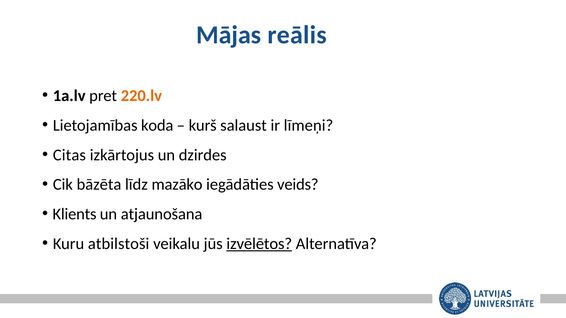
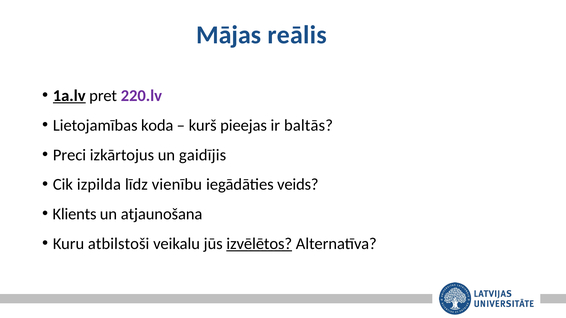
1a.lv underline: none -> present (69, 96)
220.lv colour: orange -> purple (141, 96)
salaust: salaust -> pieejas (244, 125)
līmeņi: līmeņi -> baltās (308, 125)
Citas: Citas -> Preci (69, 155)
dzirdes: dzirdes -> gaidījis (203, 155)
bāzēta: bāzēta -> izpilda (99, 185)
mazāko: mazāko -> vienību (177, 185)
